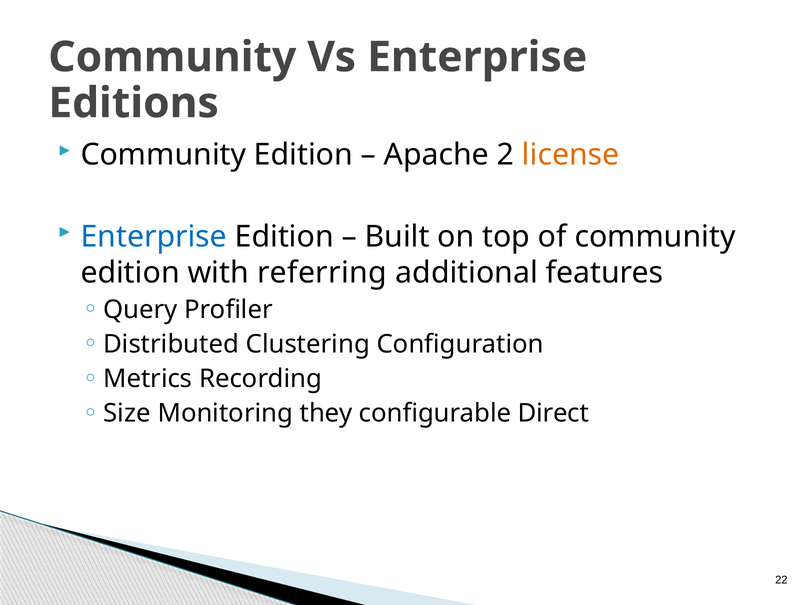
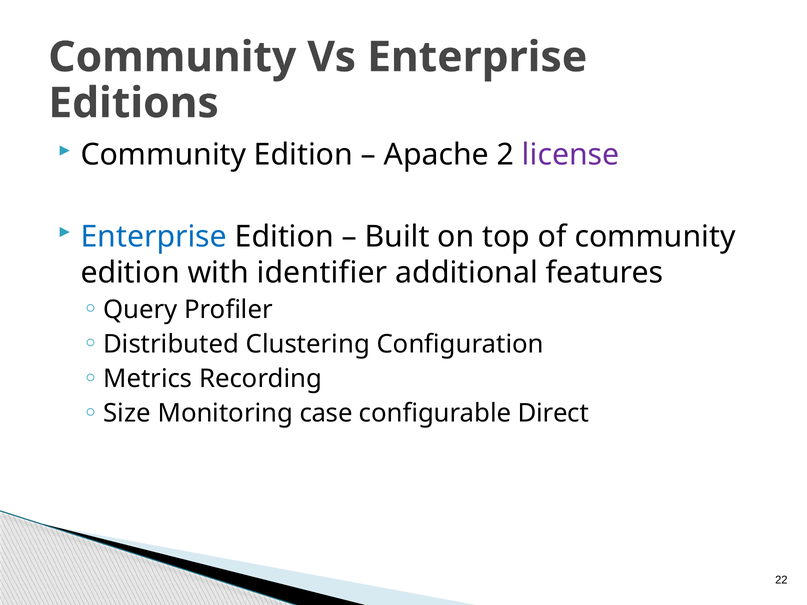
license colour: orange -> purple (571, 155)
referring: referring -> identifier (322, 273)
they: they -> case (326, 414)
